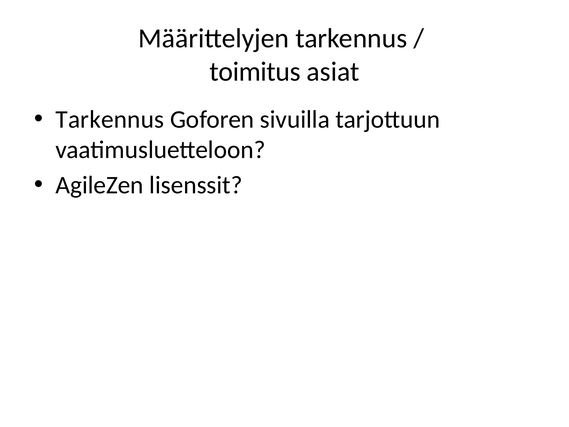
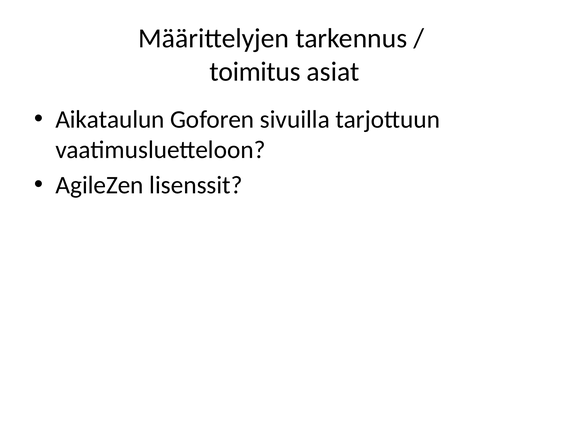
Tarkennus: Tarkennus -> Aikataulun (110, 119)
